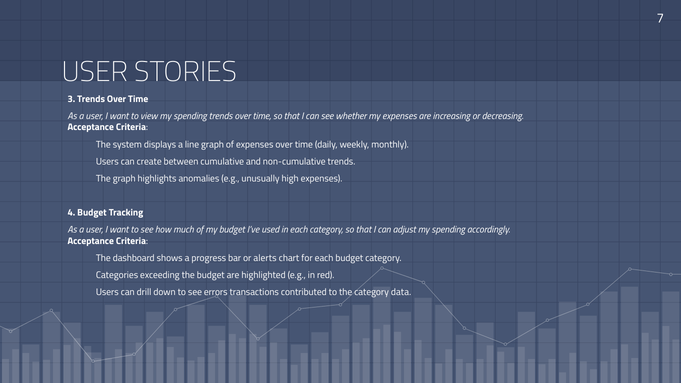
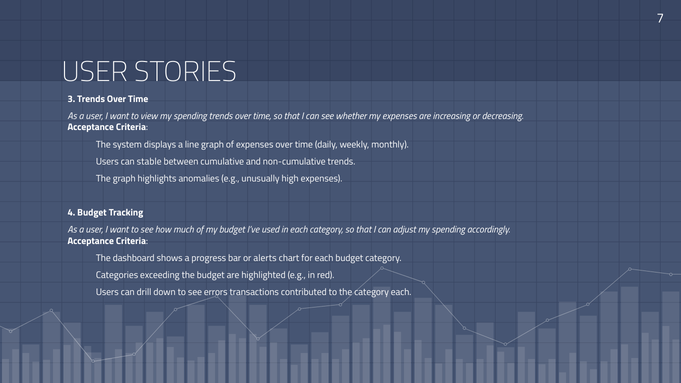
create: create -> stable (149, 161)
category data: data -> each (401, 292)
